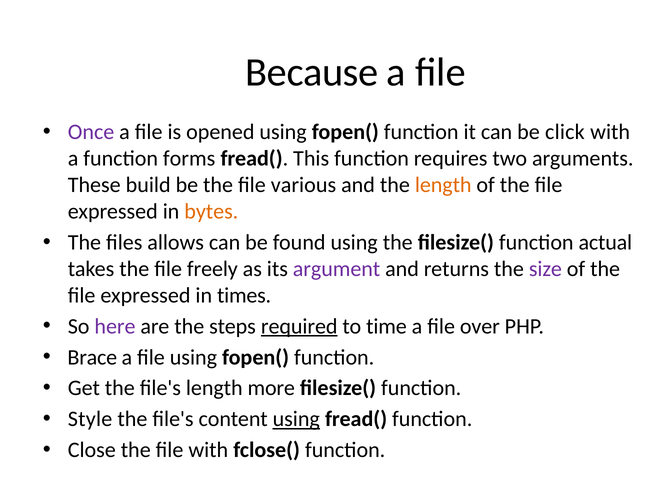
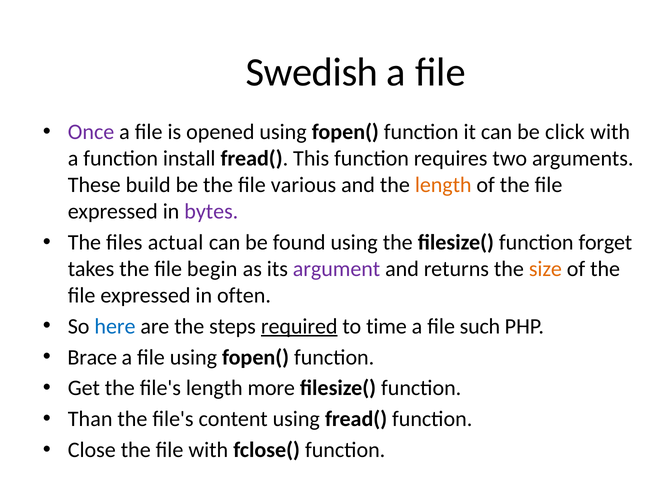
Because: Because -> Swedish (312, 72)
forms: forms -> install (189, 158)
bytes colour: orange -> purple (211, 211)
allows: allows -> actual (176, 242)
actual: actual -> forget (605, 242)
freely: freely -> begin (212, 269)
size colour: purple -> orange (545, 269)
times: times -> often (244, 295)
here colour: purple -> blue (115, 326)
over: over -> such (480, 326)
Style: Style -> Than (90, 419)
using underline: present -> none (296, 419)
